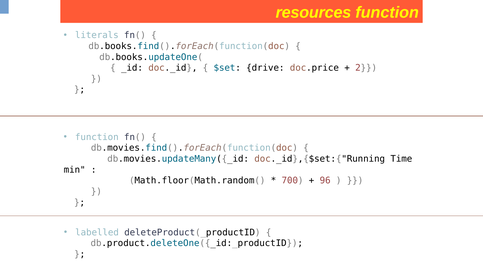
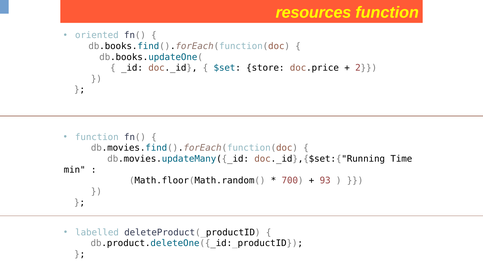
literals: literals -> oriented (97, 35)
drive: drive -> store (265, 68)
96: 96 -> 93 (325, 180)
